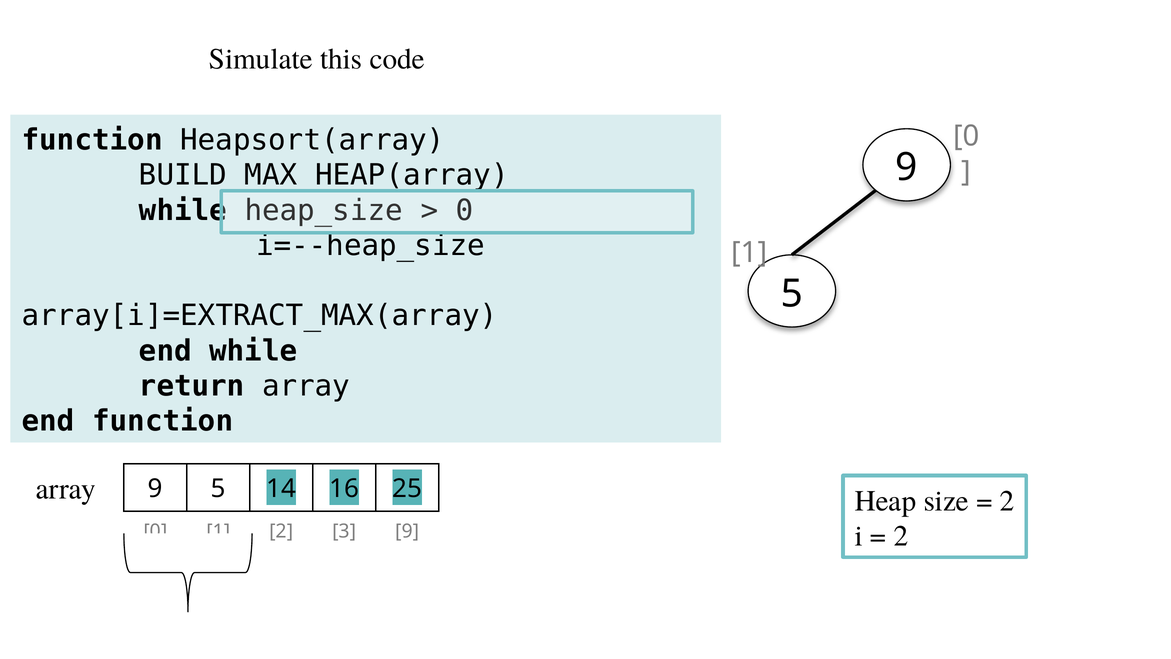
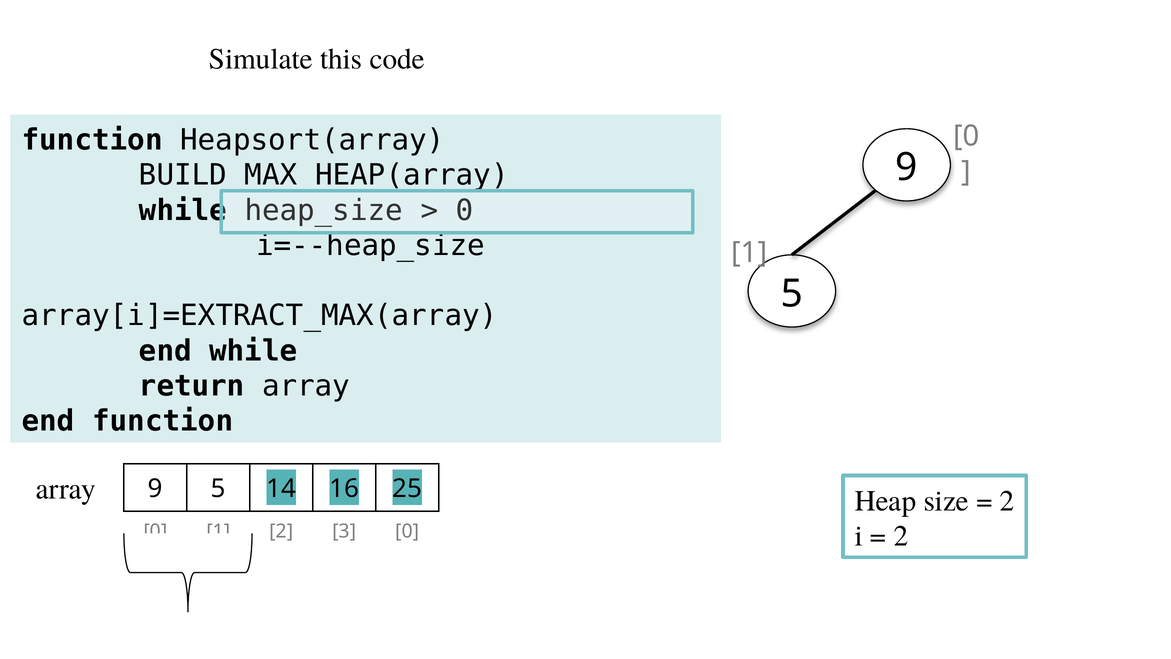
3 9: 9 -> 0 (407, 531)
